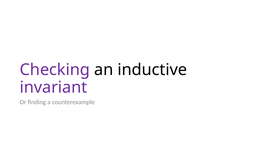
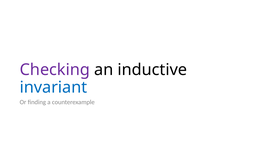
invariant colour: purple -> blue (53, 87)
